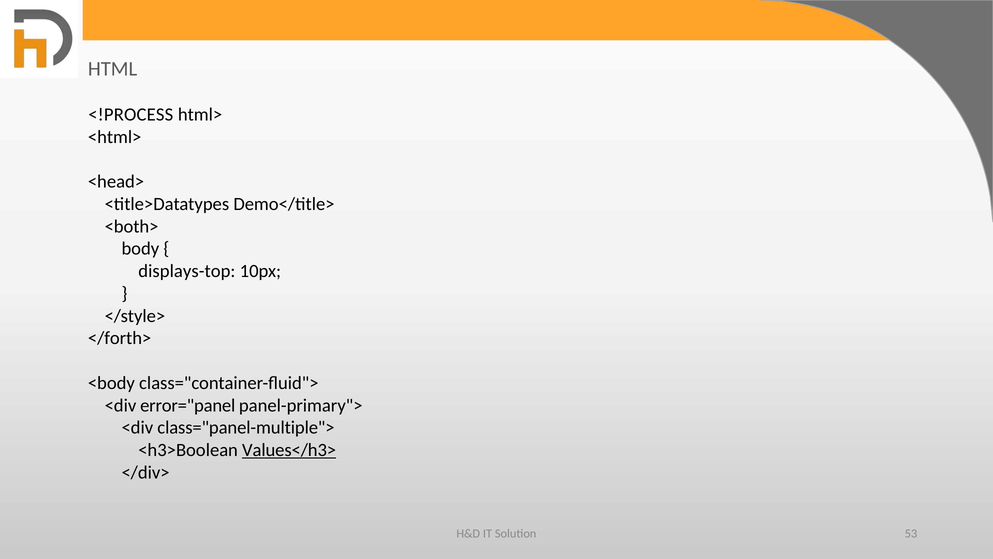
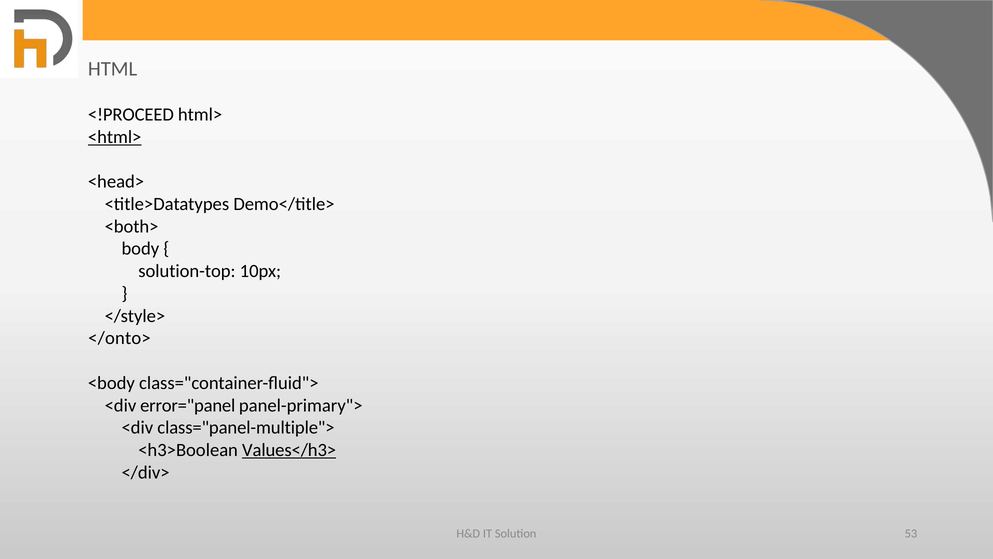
<!PROCESS: <!PROCESS -> <!PROCEED (131, 115)
<html> underline: none -> present (115, 137)
displays-top: displays-top -> solution-top (187, 271)
</forth>: </forth> -> </onto> (119, 338)
